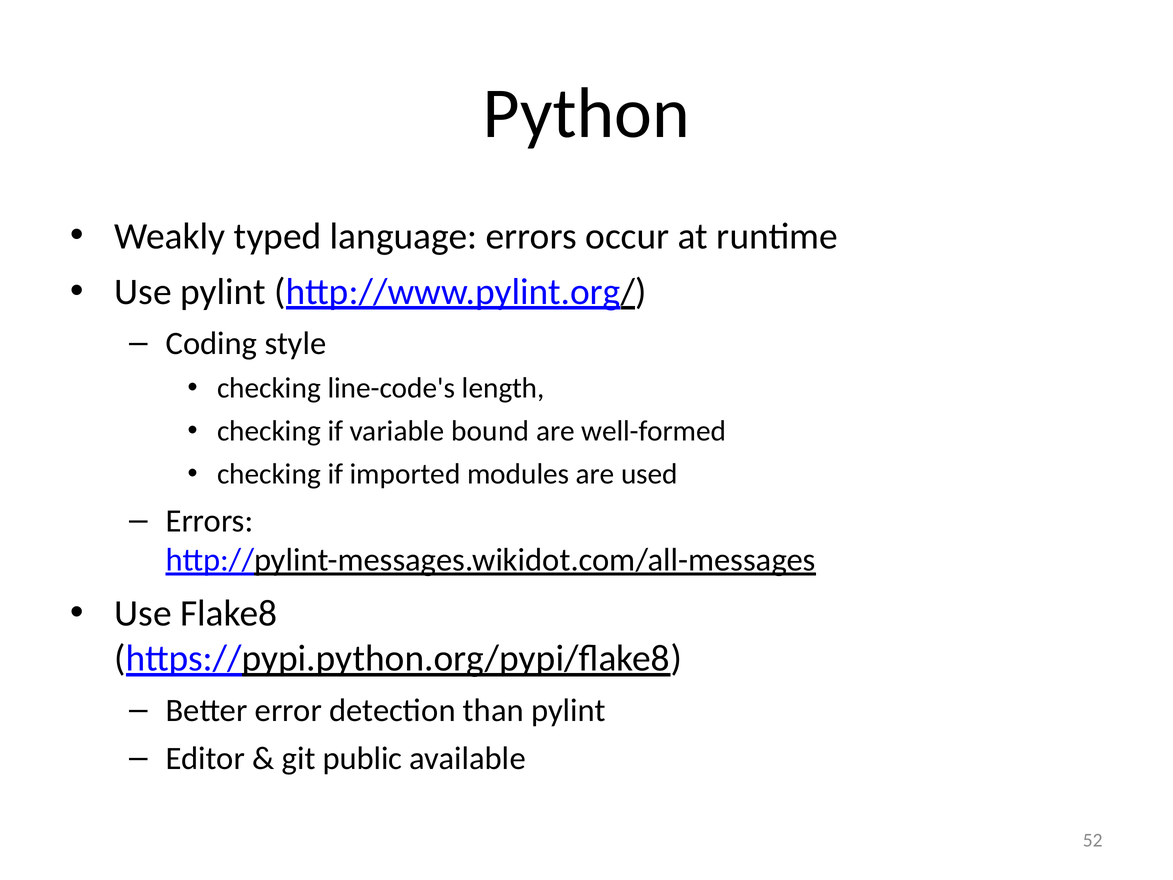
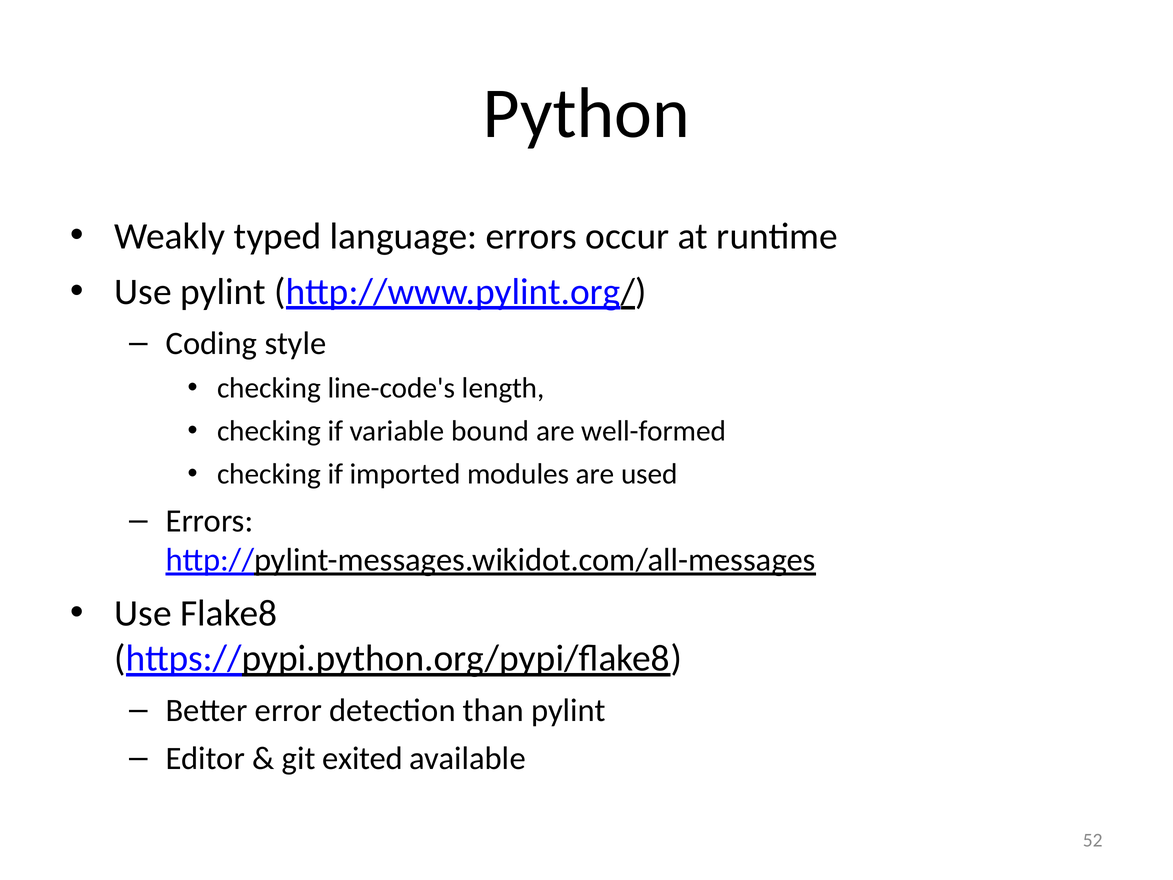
public: public -> exited (363, 758)
